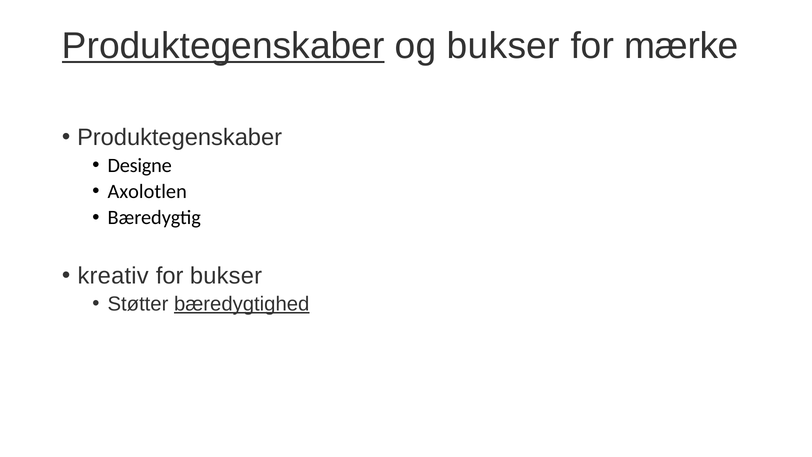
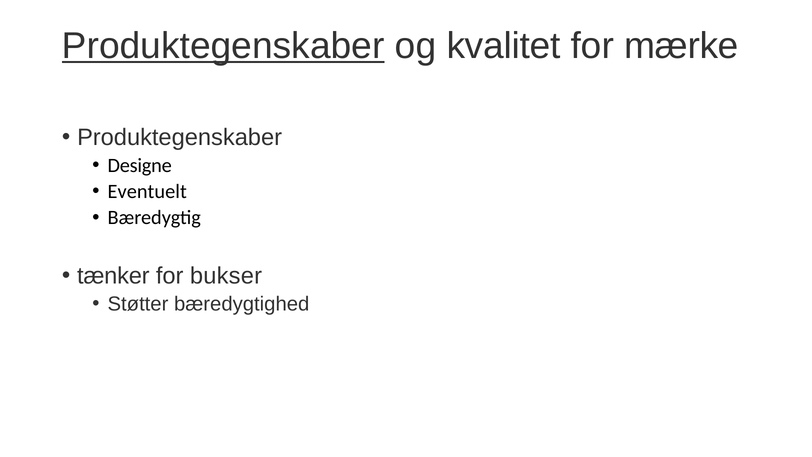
og bukser: bukser -> kvalitet (503, 46)
Axolotlen: Axolotlen -> Eventuelt (147, 191)
kreativ: kreativ -> tænker (113, 276)
bæredygtighed underline: present -> none (242, 304)
